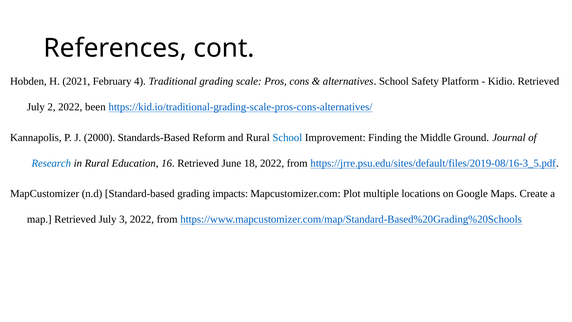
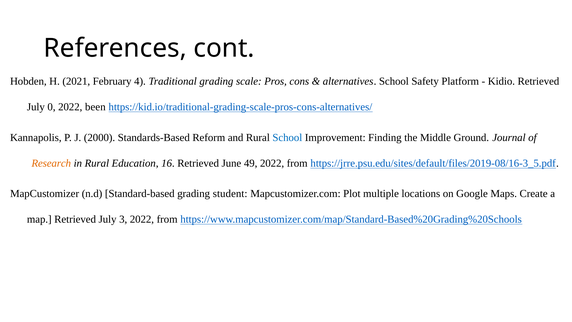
2: 2 -> 0 (52, 107)
Research colour: blue -> orange (51, 163)
18: 18 -> 49 (251, 163)
impacts: impacts -> student (230, 193)
